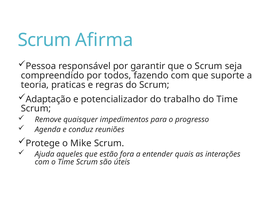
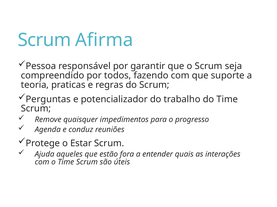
Adaptação: Adaptação -> Perguntas (48, 100)
Mike: Mike -> Estar (81, 144)
